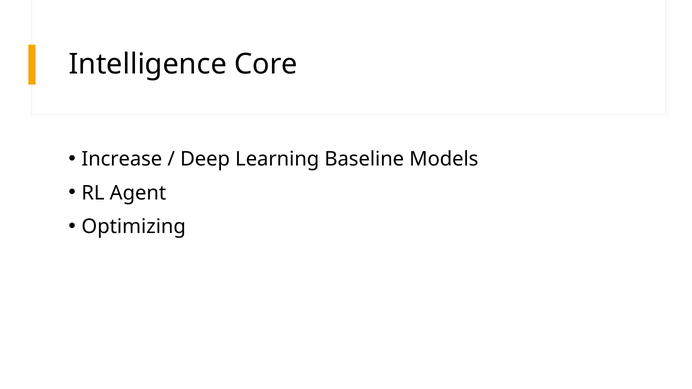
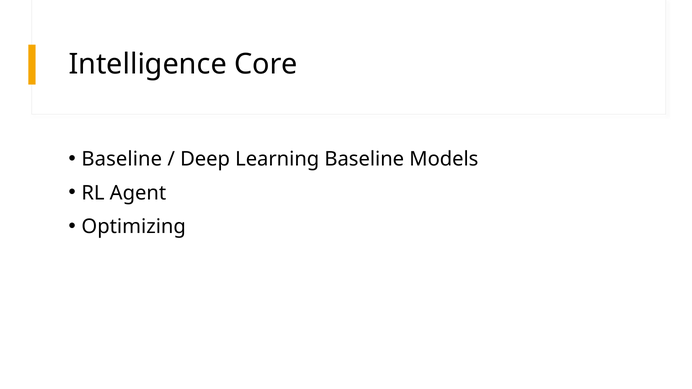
Increase: Increase -> Baseline (122, 159)
